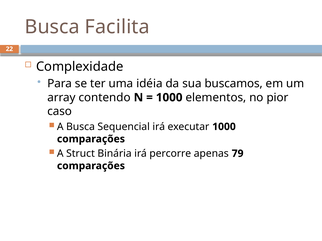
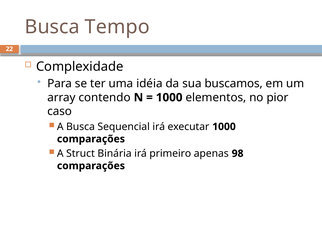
Facilita: Facilita -> Tempo (117, 27)
percorre: percorre -> primeiro (170, 154)
79: 79 -> 98 (238, 154)
